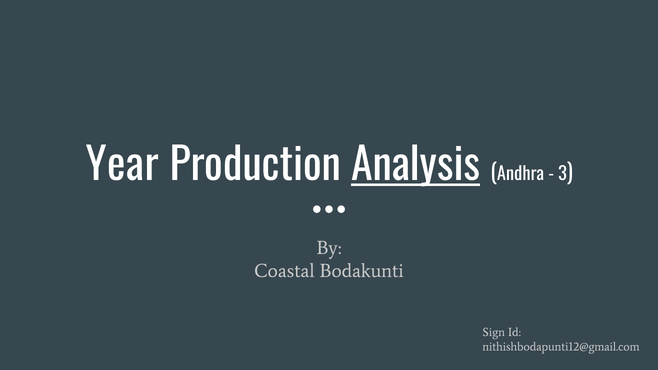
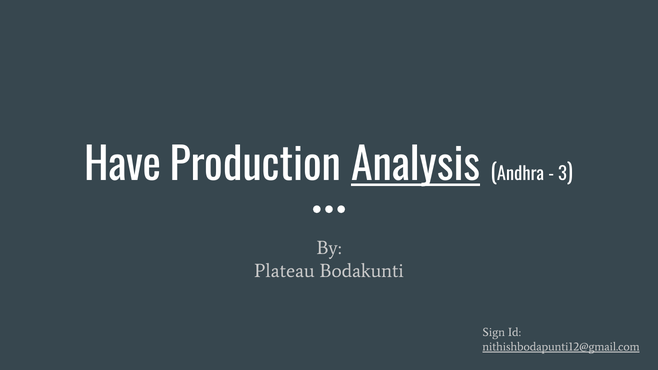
Year: Year -> Have (123, 166)
Coastal: Coastal -> Plateau (284, 271)
nithishbodapunti12@gmail.com underline: none -> present (561, 347)
